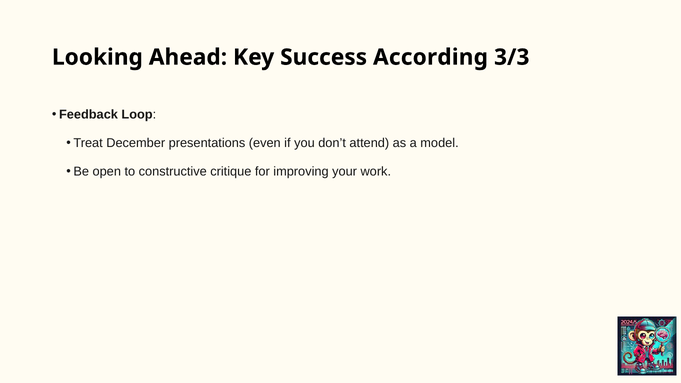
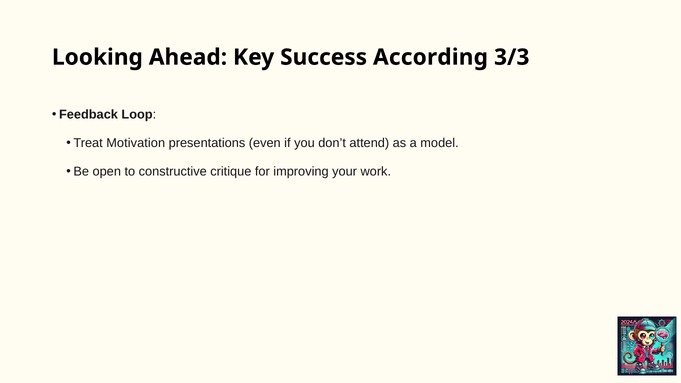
December: December -> Motivation (136, 143)
